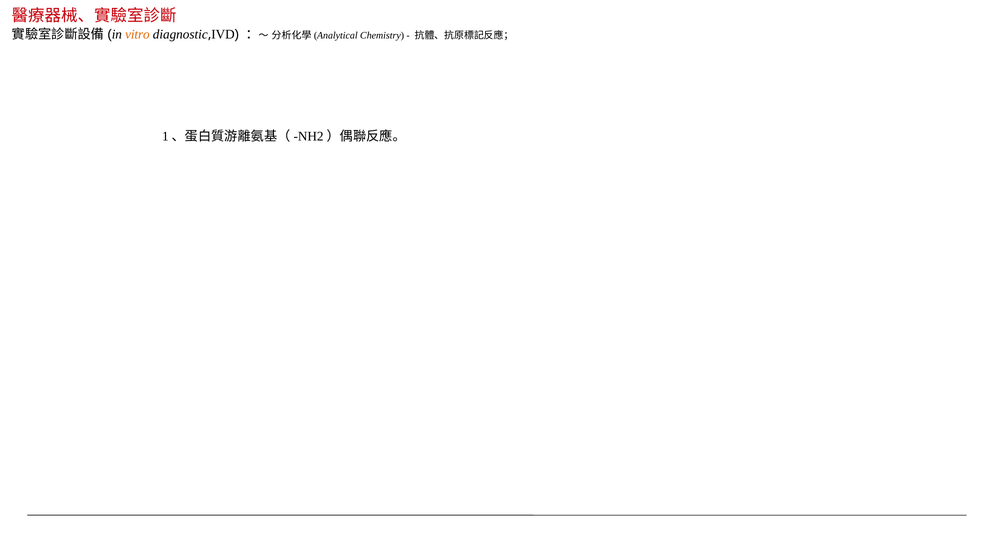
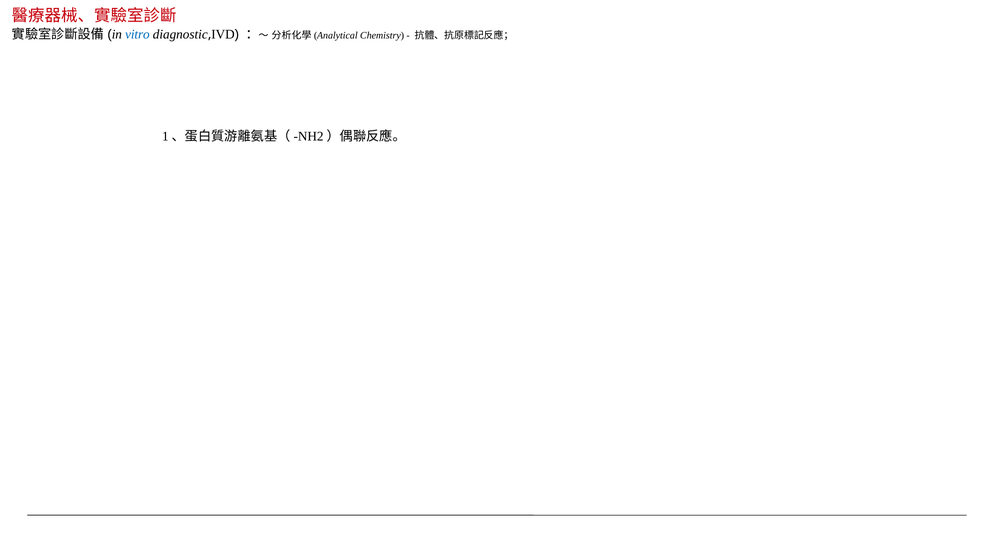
vitro colour: orange -> blue (137, 35)
